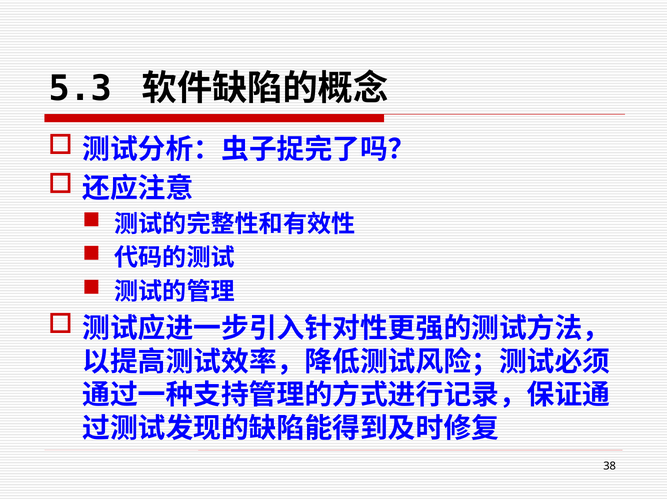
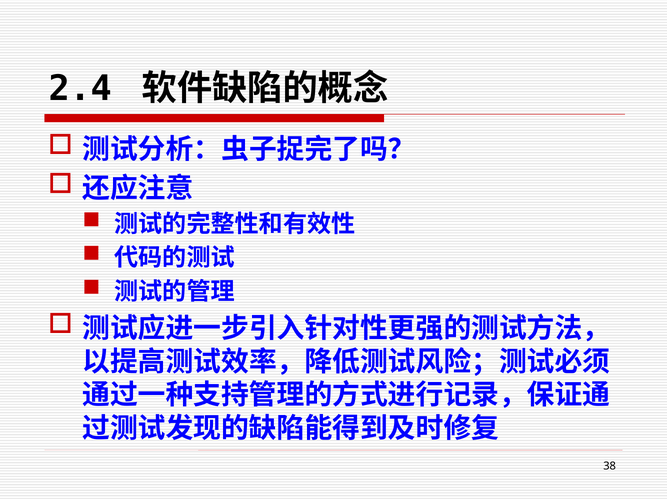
5.3: 5.3 -> 2.4 (80, 89)
